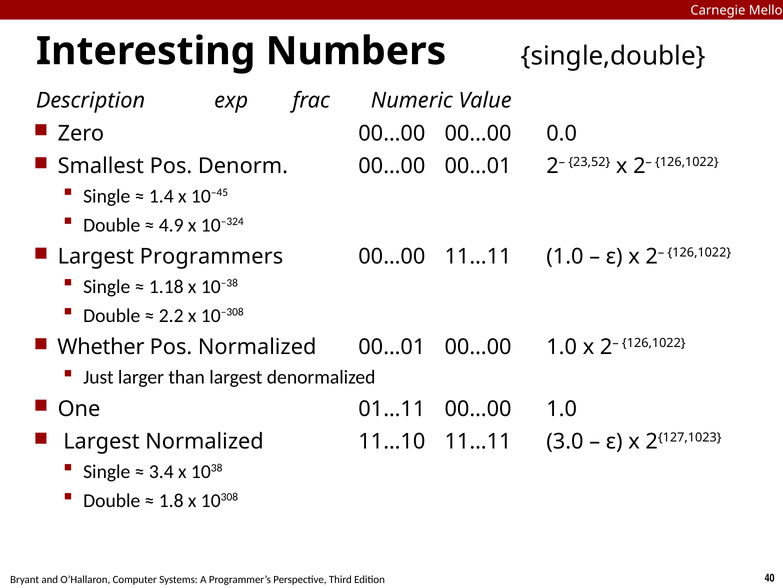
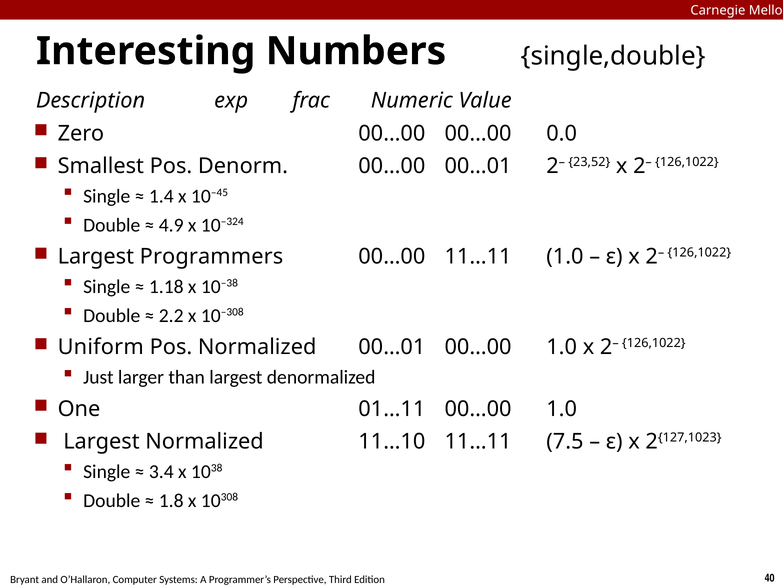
Whether: Whether -> Uniform (101, 347)
3.0: 3.0 -> 7.5 (565, 441)
